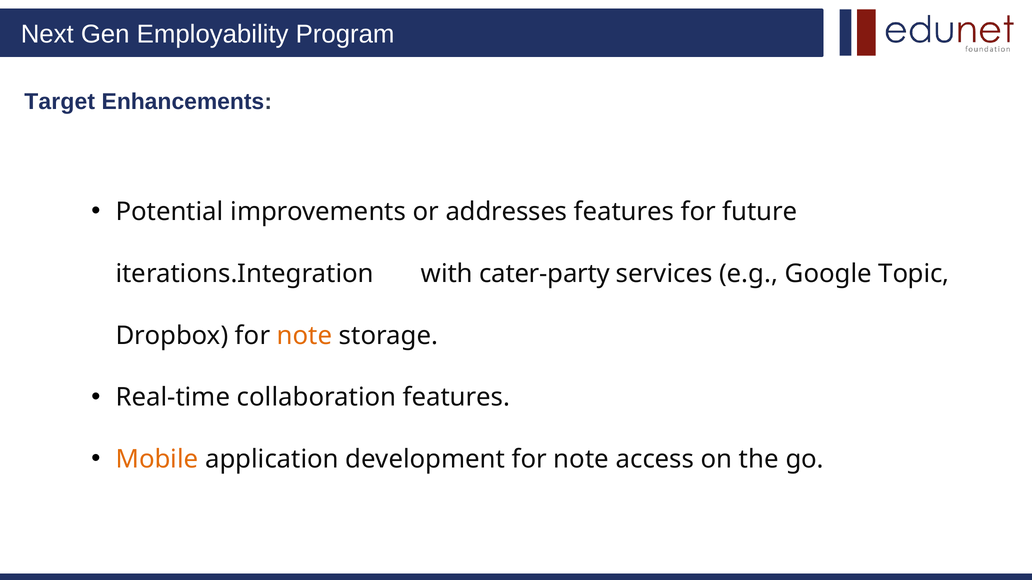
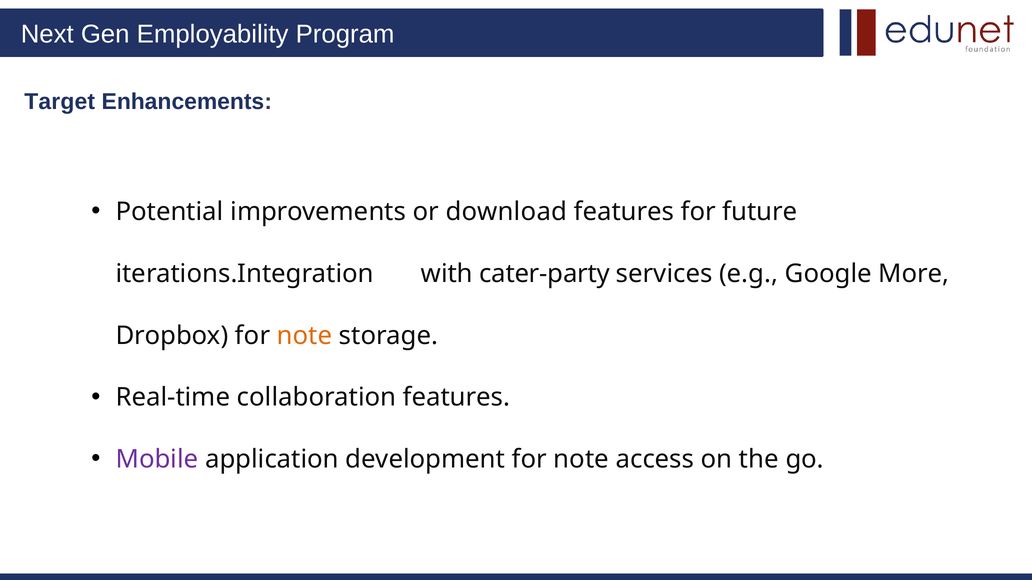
addresses: addresses -> download (506, 212)
Topic: Topic -> More (914, 274)
Mobile colour: orange -> purple (157, 460)
